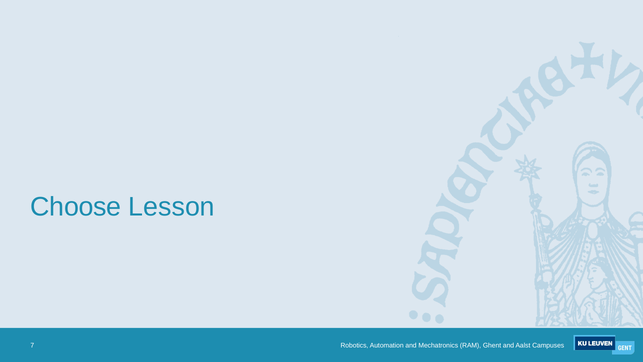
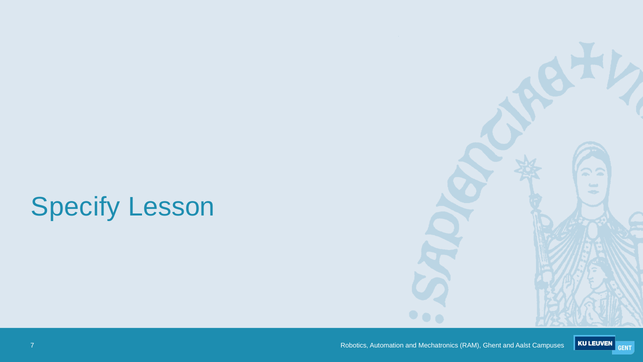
Choose: Choose -> Specify (76, 207)
